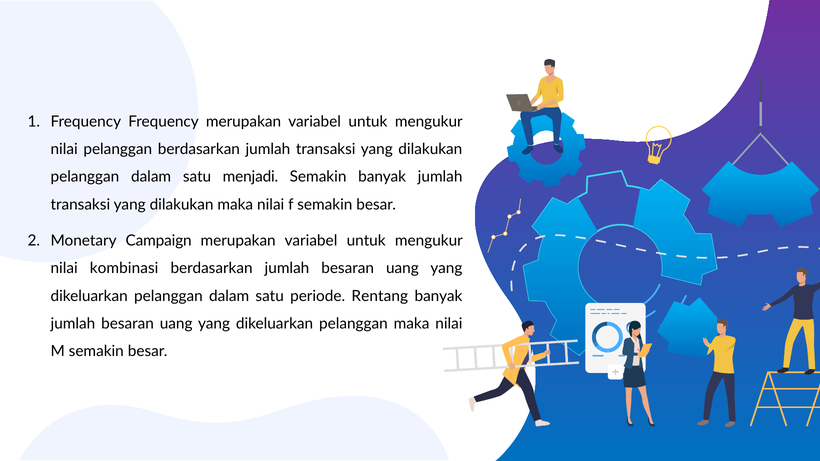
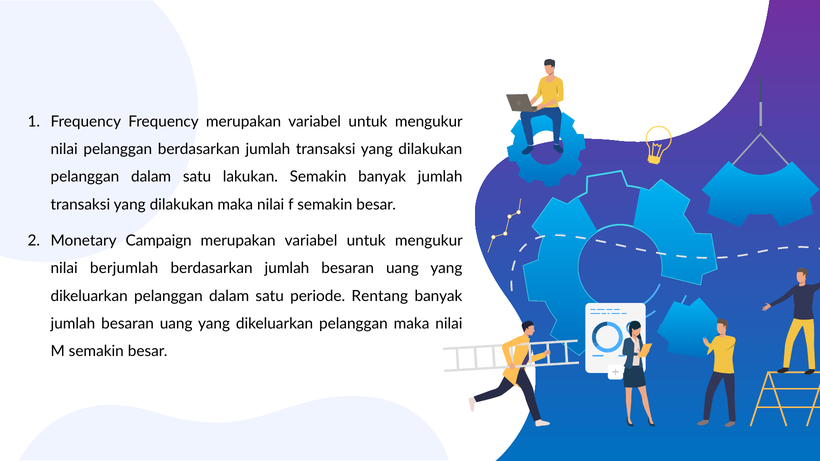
menjadi: menjadi -> lakukan (250, 177)
kombinasi: kombinasi -> berjumlah (124, 269)
